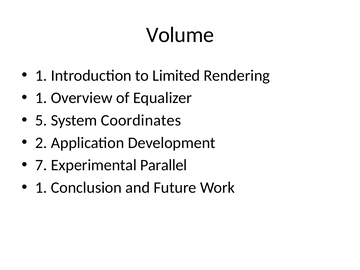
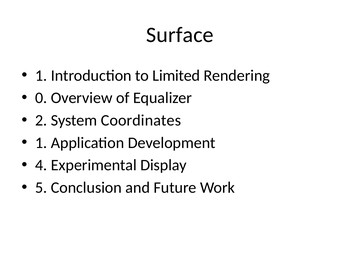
Volume: Volume -> Surface (180, 35)
1: 1 -> 0 (41, 98)
5: 5 -> 2 (41, 120)
2: 2 -> 1 (41, 143)
7: 7 -> 4 (41, 165)
Parallel: Parallel -> Display (164, 165)
1: 1 -> 5 (41, 188)
